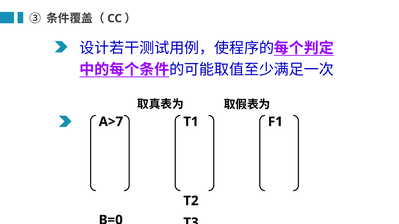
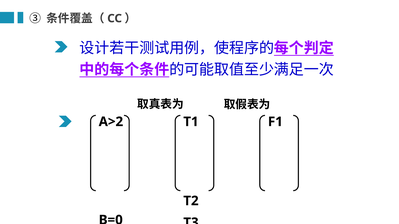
A>7: A>7 -> A>2 (111, 122)
